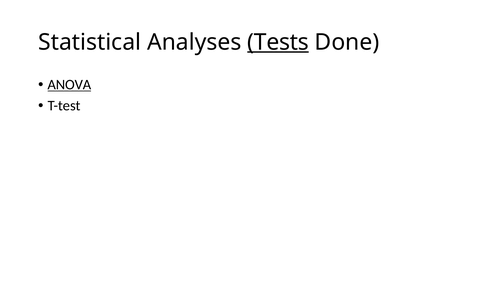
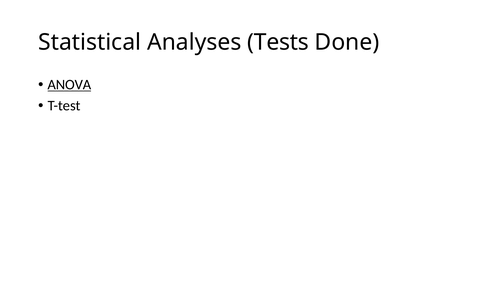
Tests underline: present -> none (278, 42)
